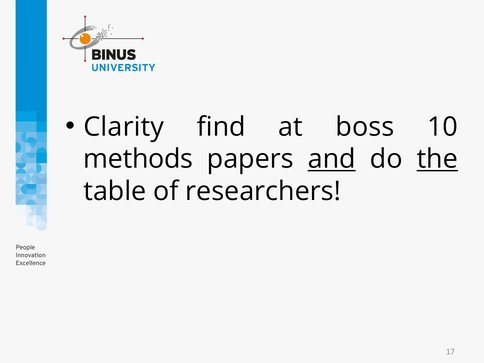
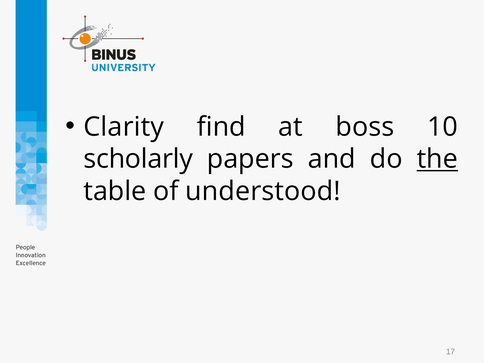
methods: methods -> scholarly (138, 159)
and underline: present -> none (332, 159)
researchers: researchers -> understood (263, 191)
